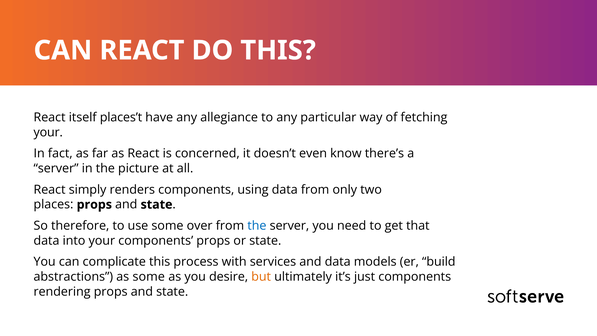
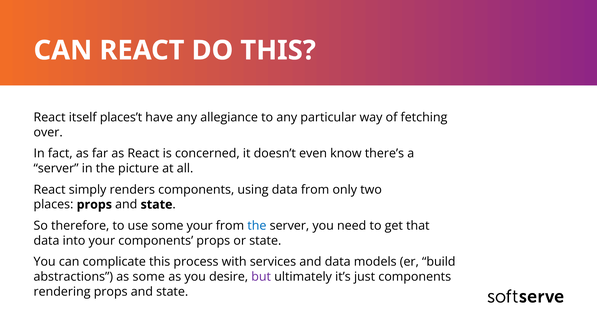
your: your -> over (48, 132)
some over: over -> your (200, 226)
but colour: orange -> purple (261, 277)
